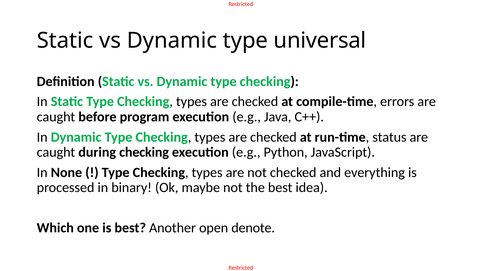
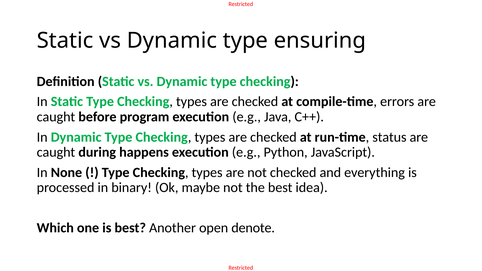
universal: universal -> ensuring (320, 40)
during checking: checking -> happens (144, 152)
